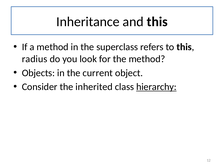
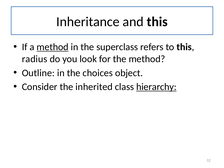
method underline: none -> present (53, 47)
Objects: Objects -> Outline (38, 73)
current: current -> choices (98, 73)
